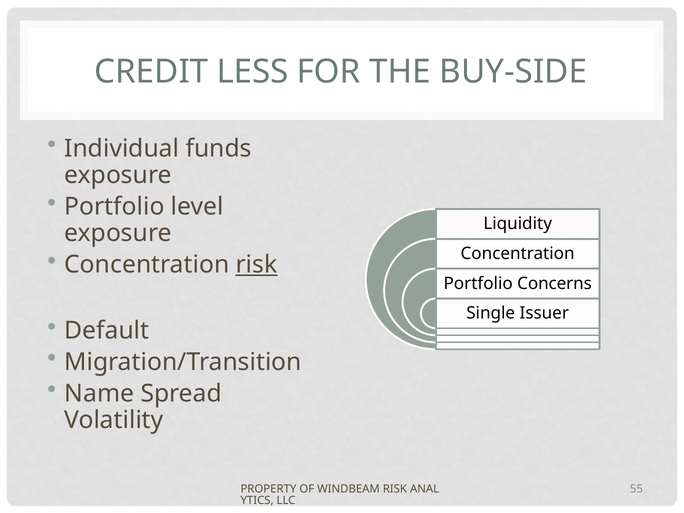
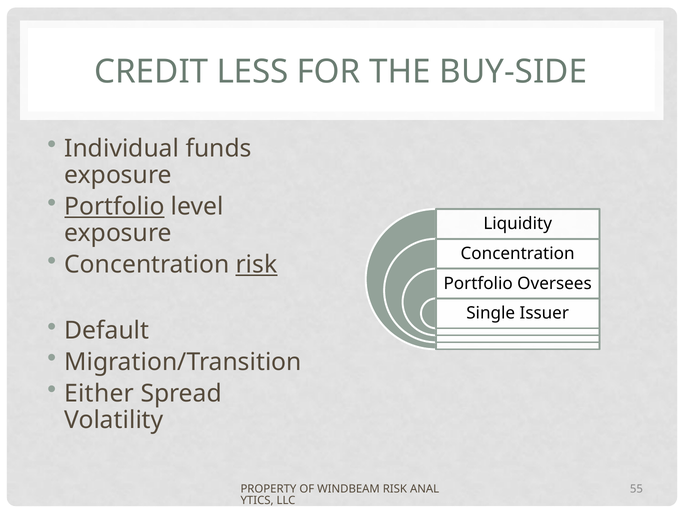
Portfolio underline: none -> present (114, 207)
Concerns: Concerns -> Oversees (554, 283)
Name: Name -> Either (99, 394)
